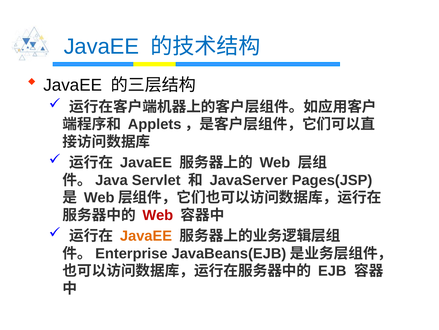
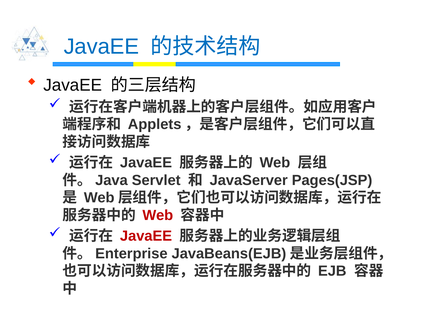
JavaEE colour: orange -> red (146, 235)
